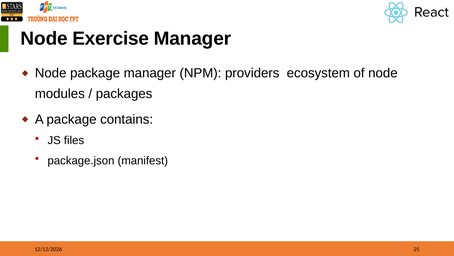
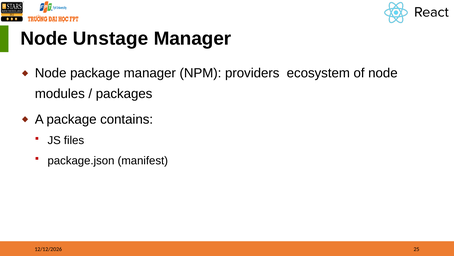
Exercise: Exercise -> Unstage (111, 39)
